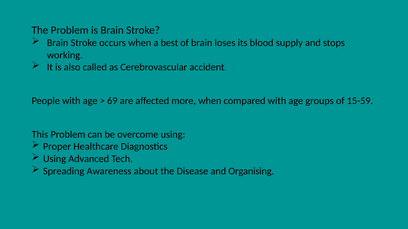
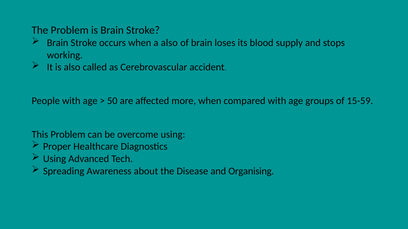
a best: best -> also (169, 43)
69: 69 -> 50 (112, 101)
